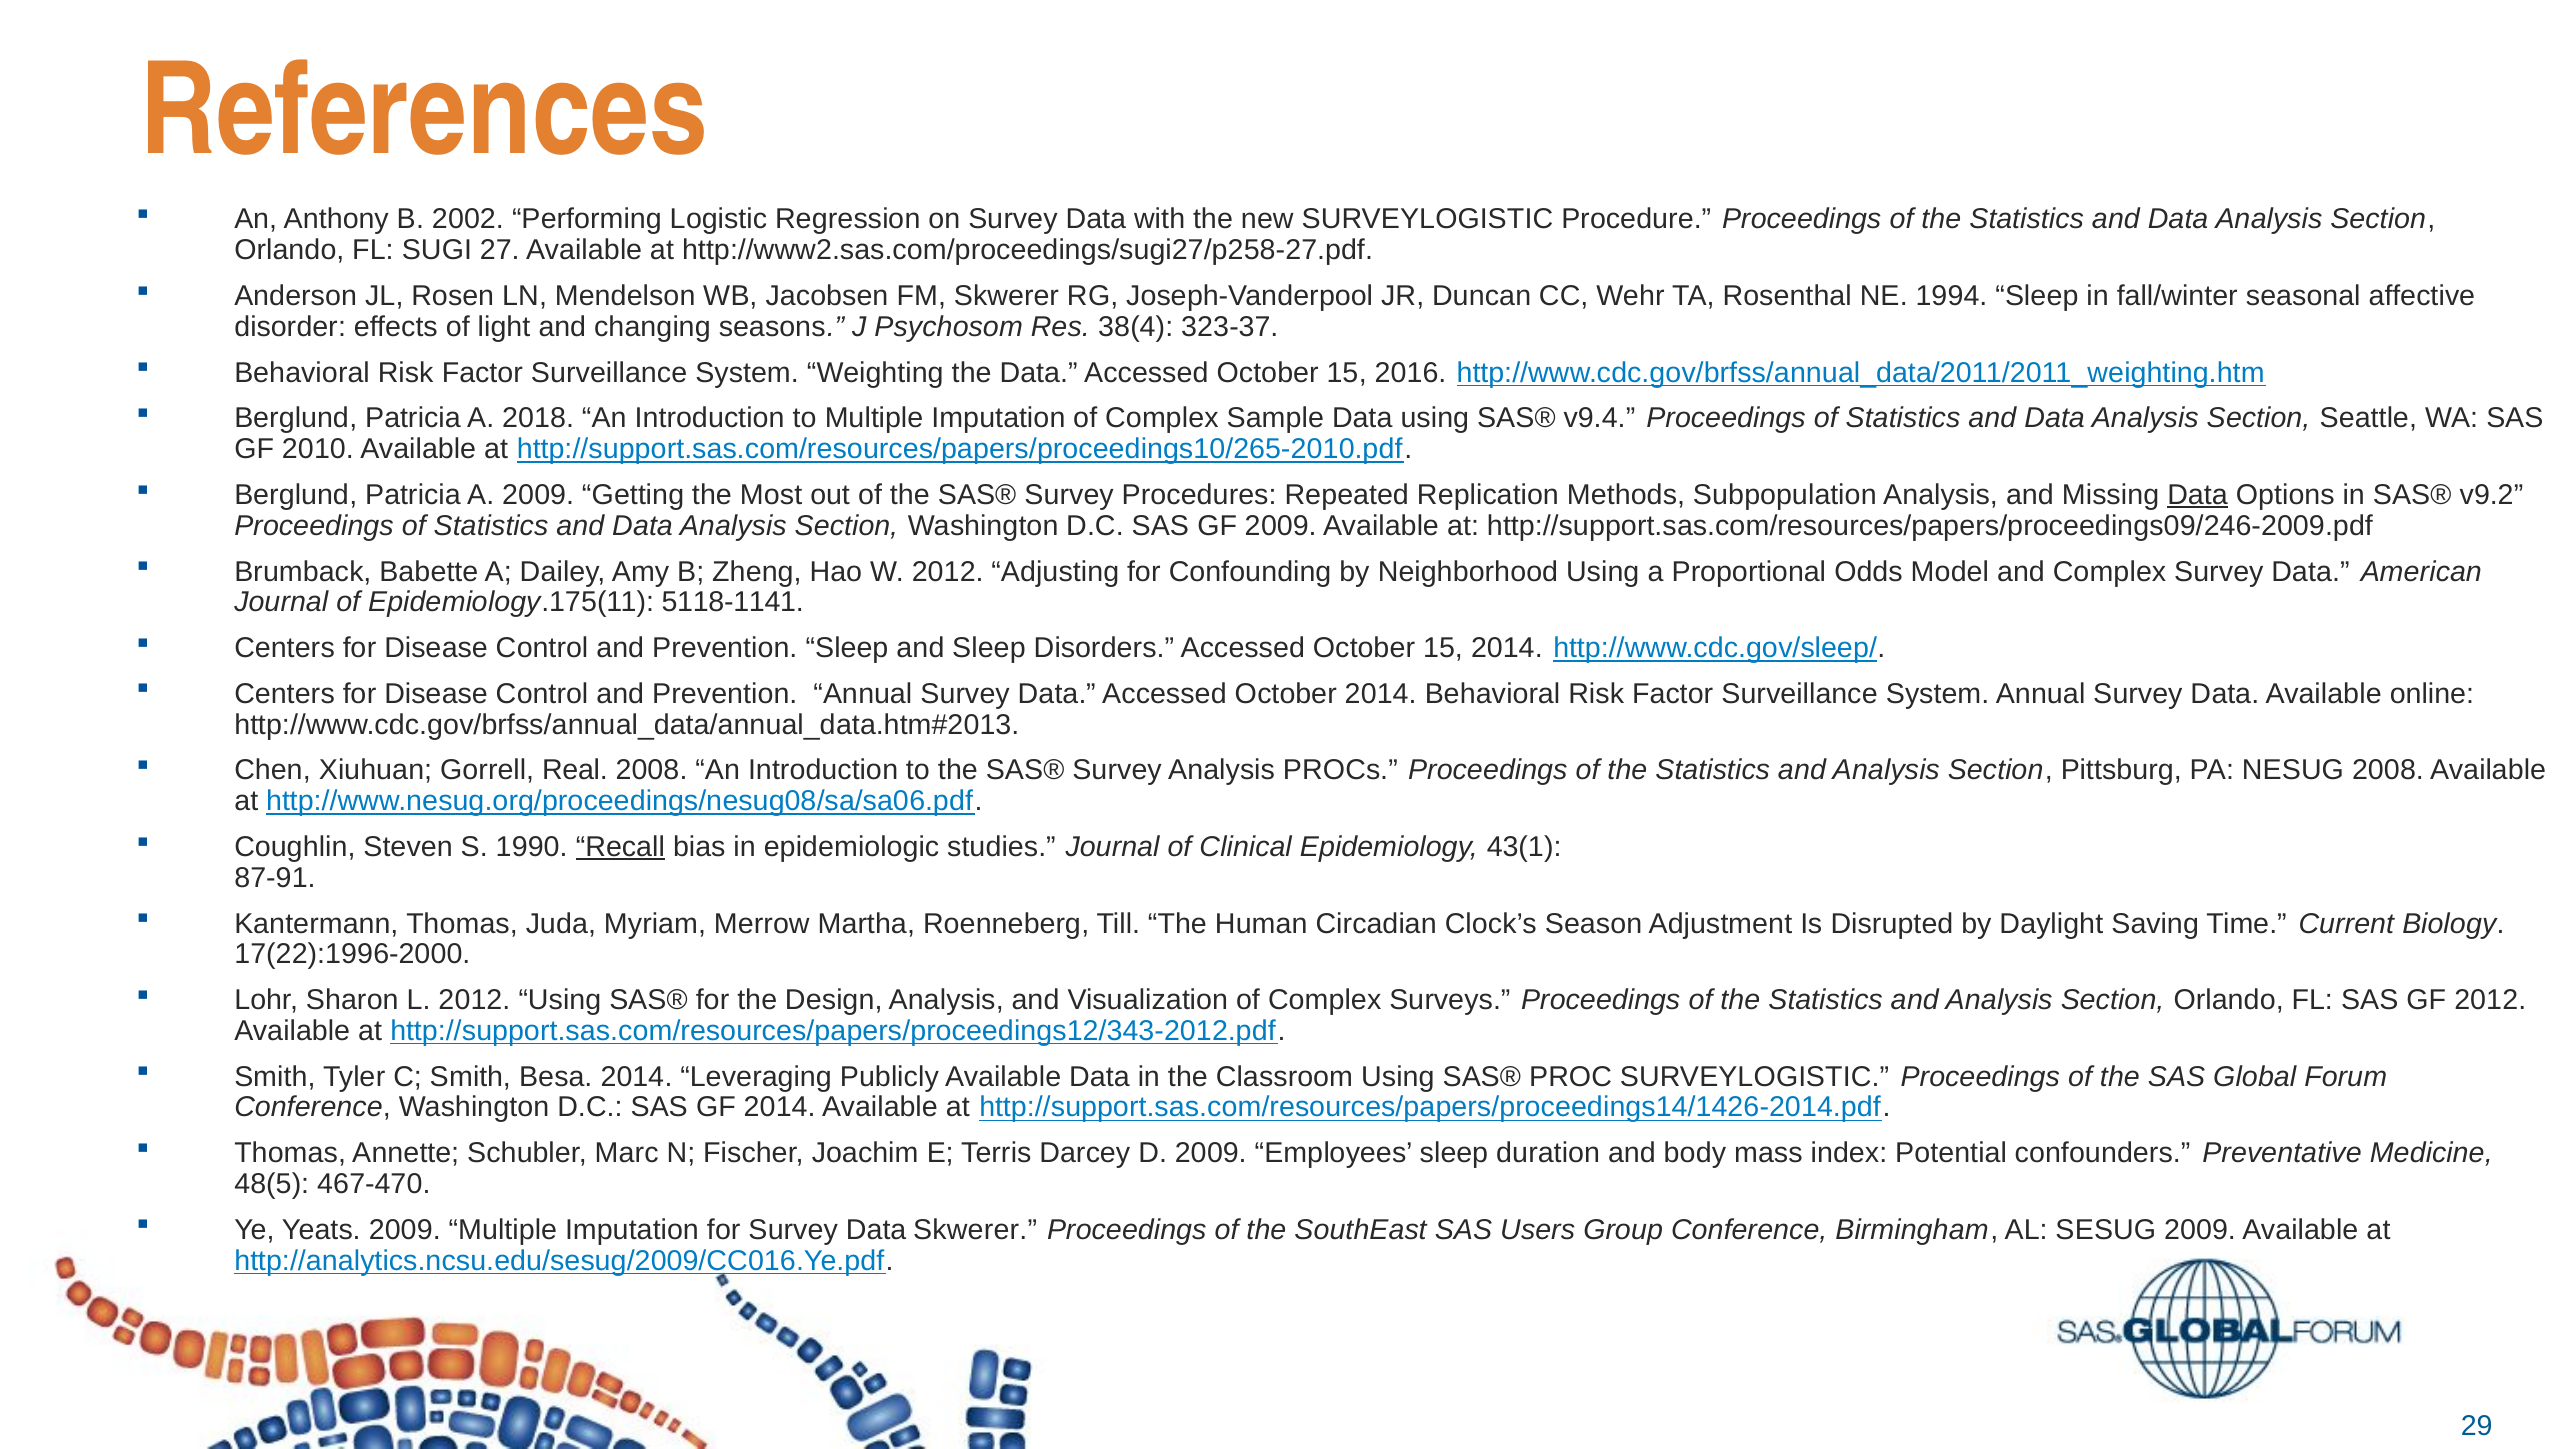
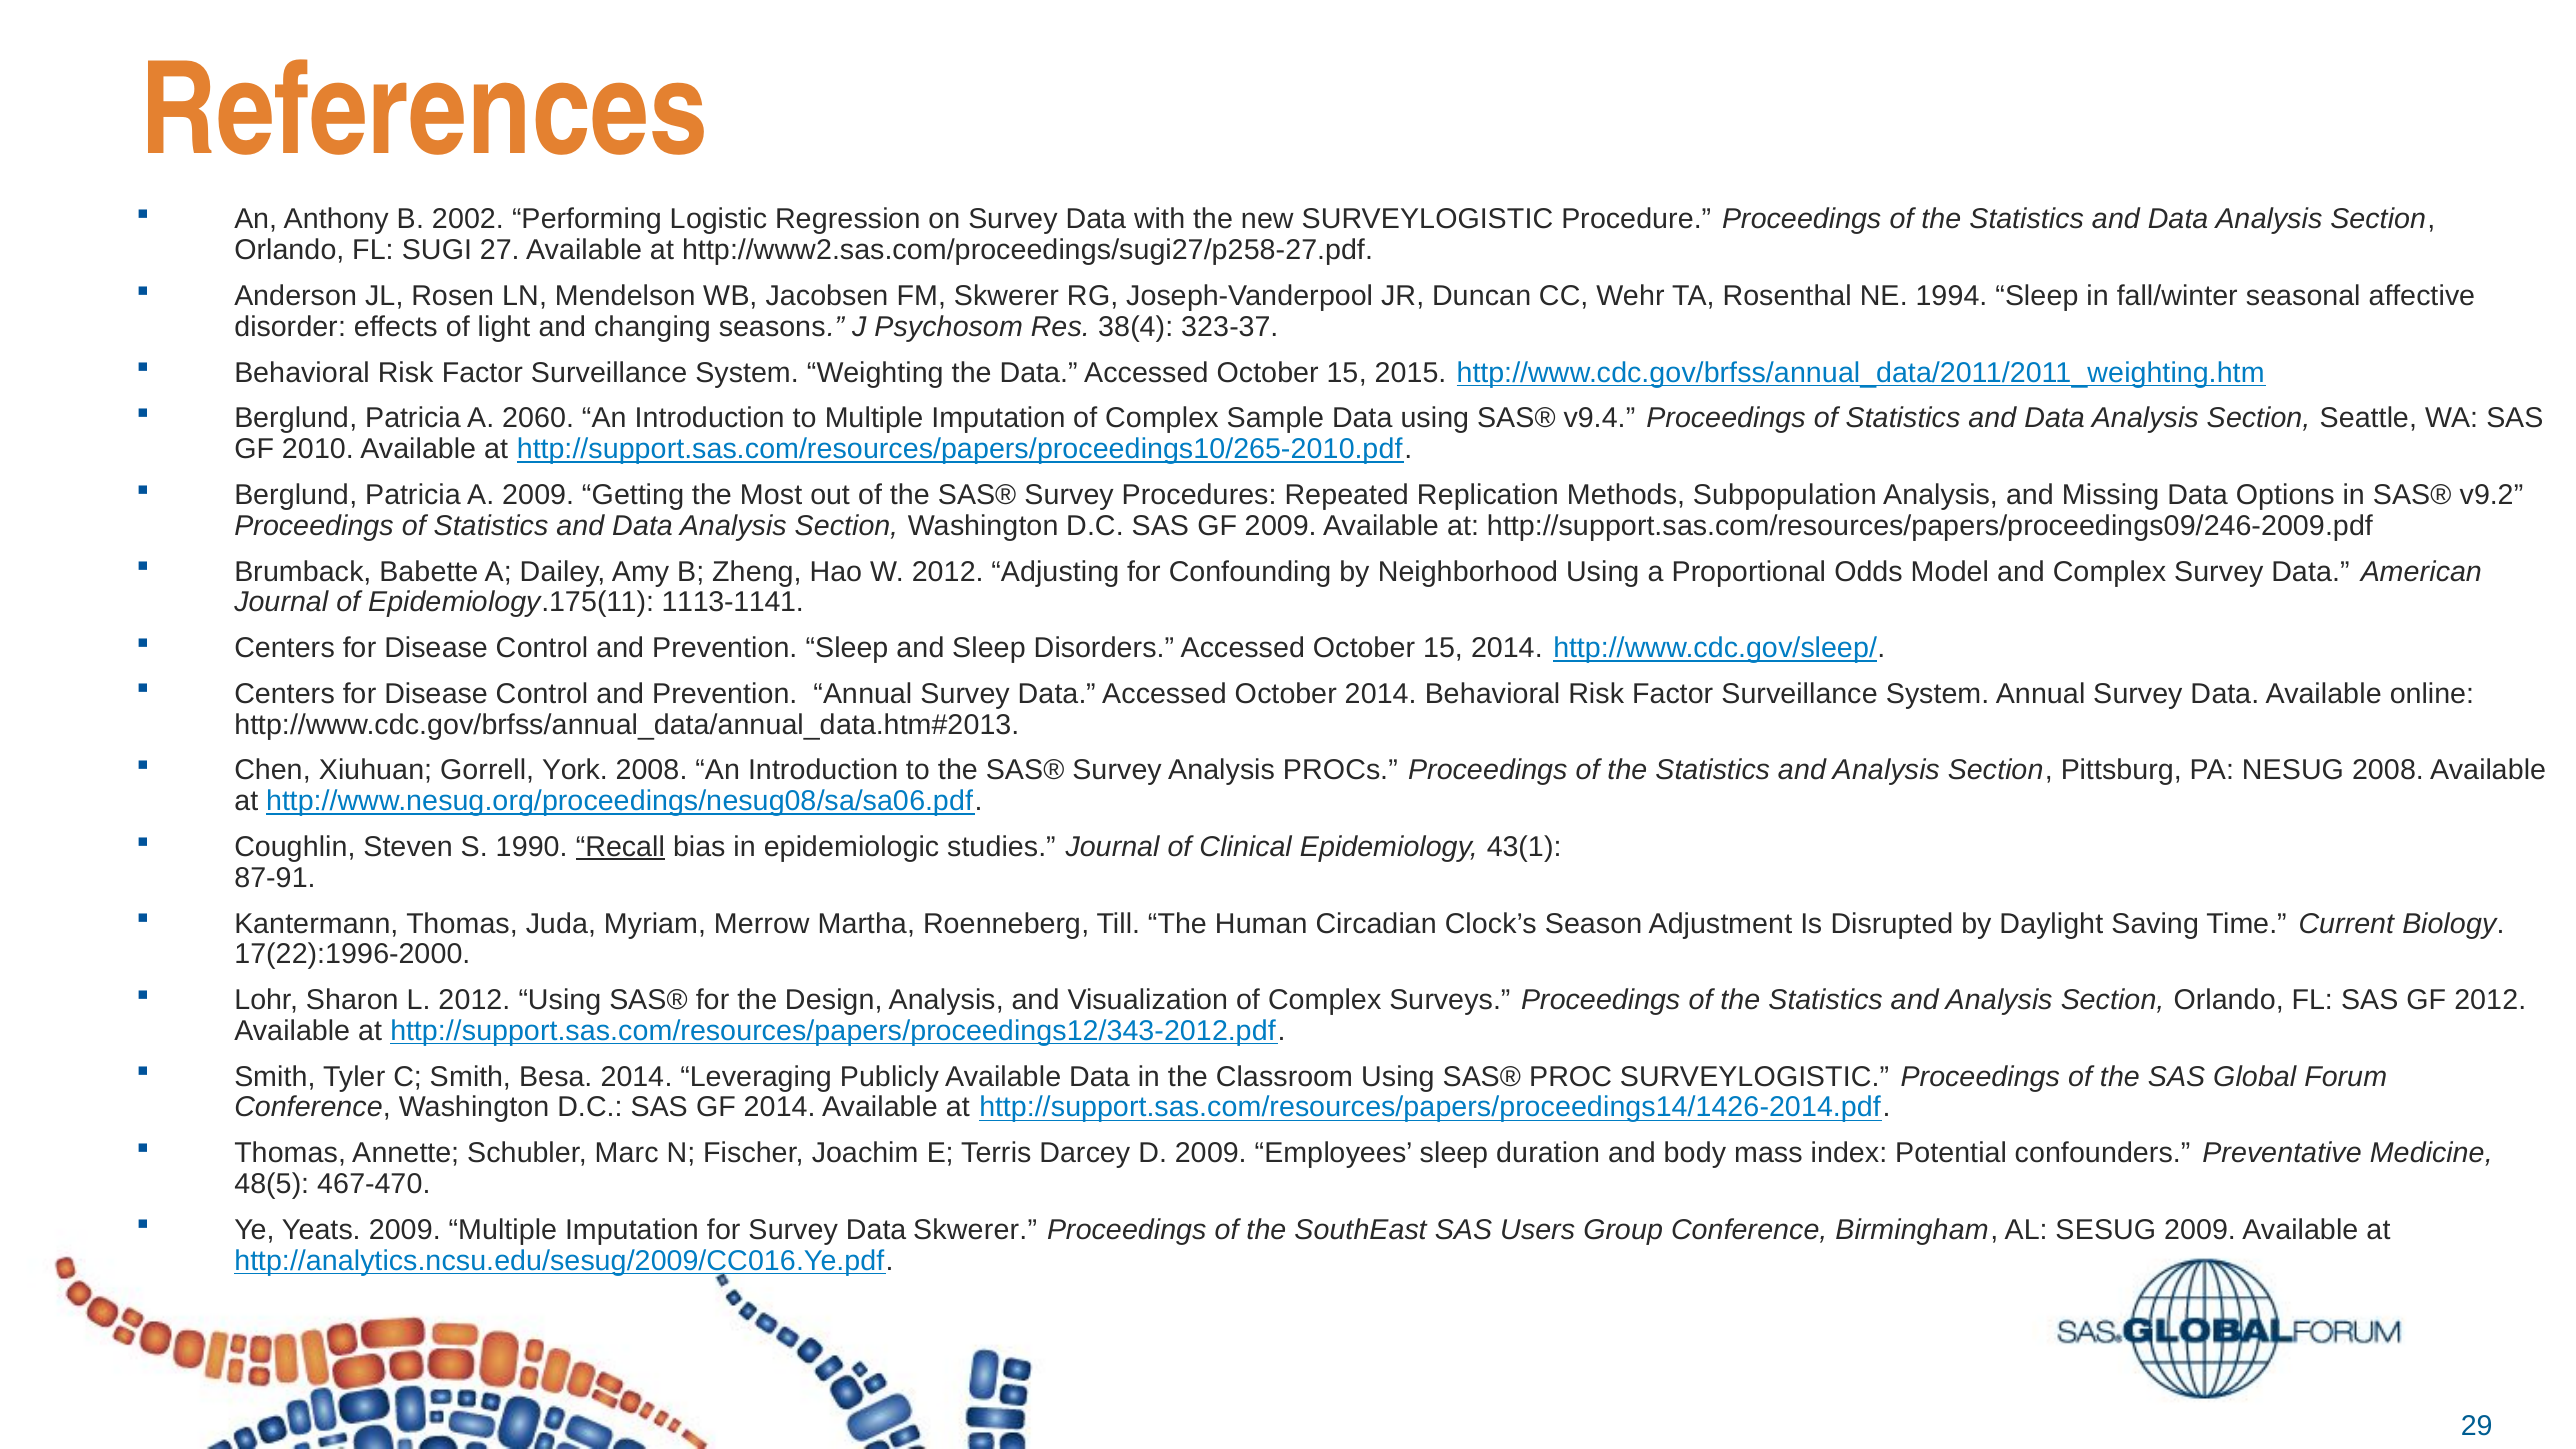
2016: 2016 -> 2015 (1411, 373)
2018: 2018 -> 2060 (538, 418)
Data underline: present -> none (2197, 495)
5118-1141: 5118-1141 -> 1113-1141 (733, 602)
Real: Real -> York (575, 770)
